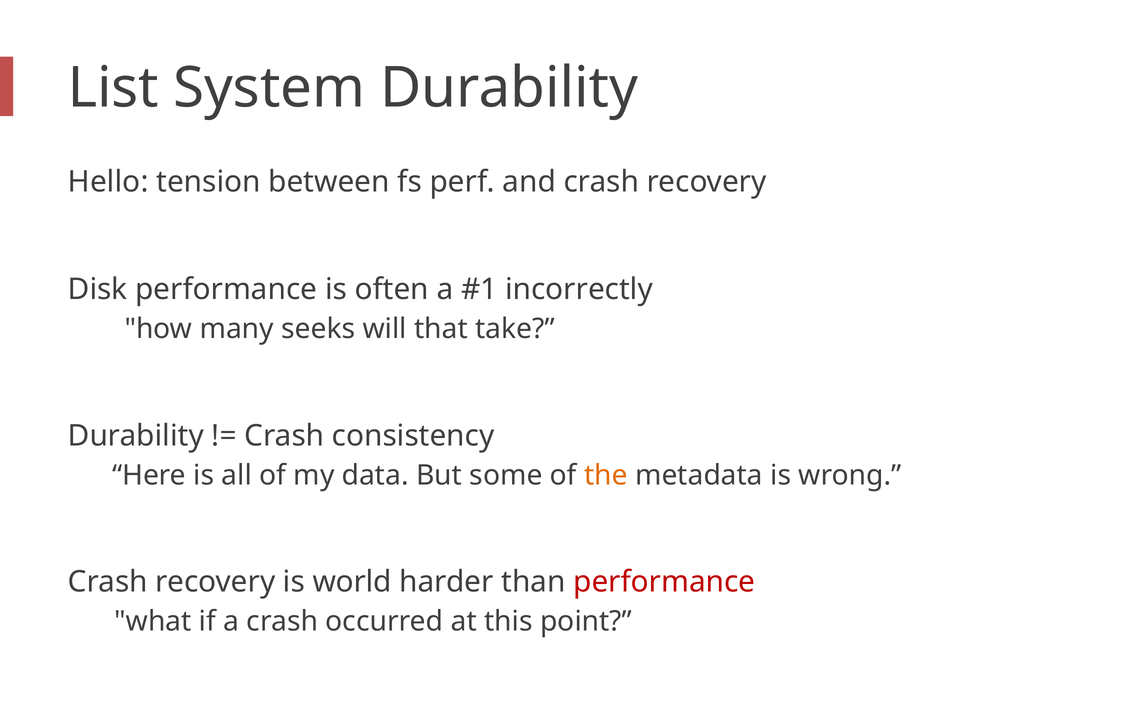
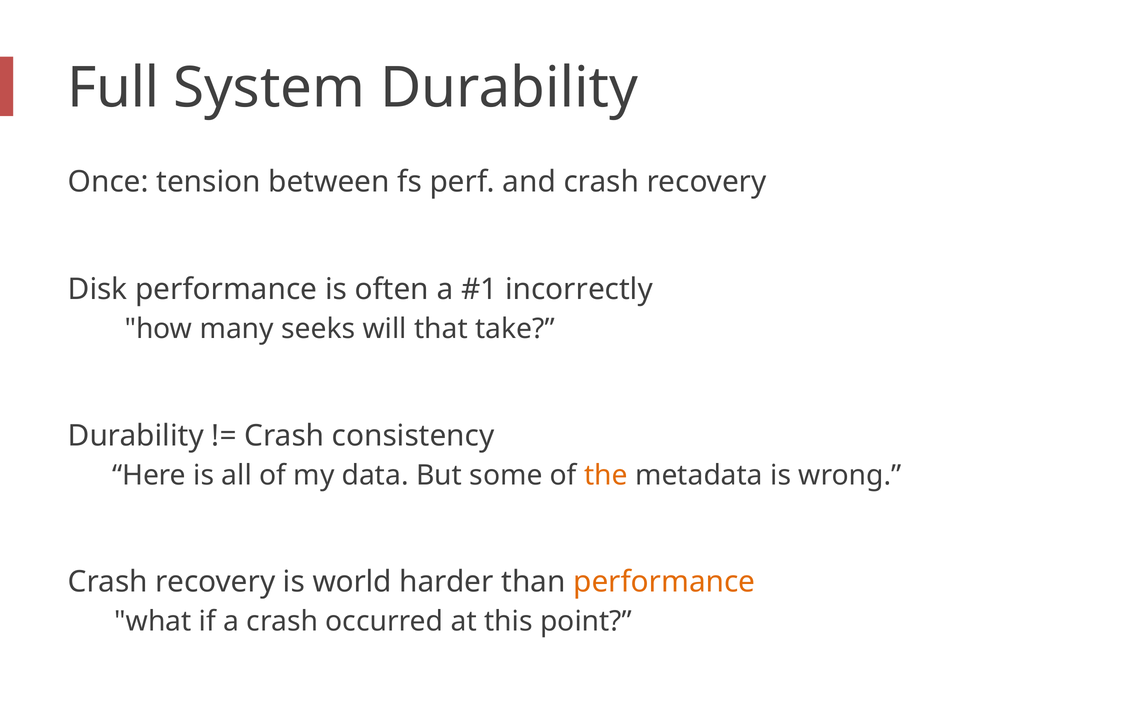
List: List -> Full (113, 88)
Hello: Hello -> Once (108, 182)
performance colour: red -> orange (664, 581)
